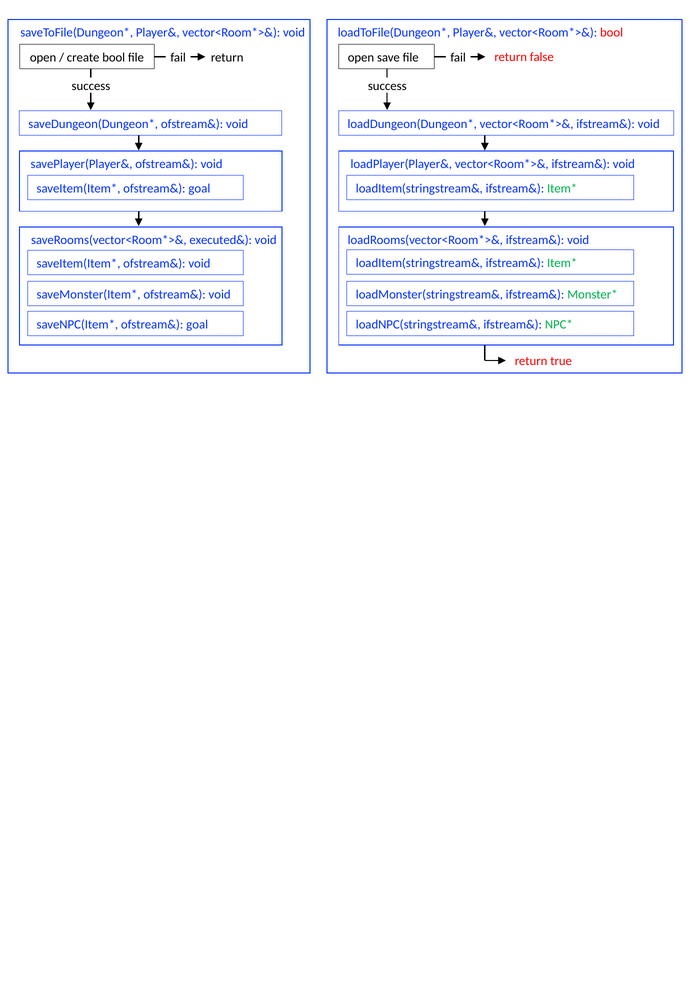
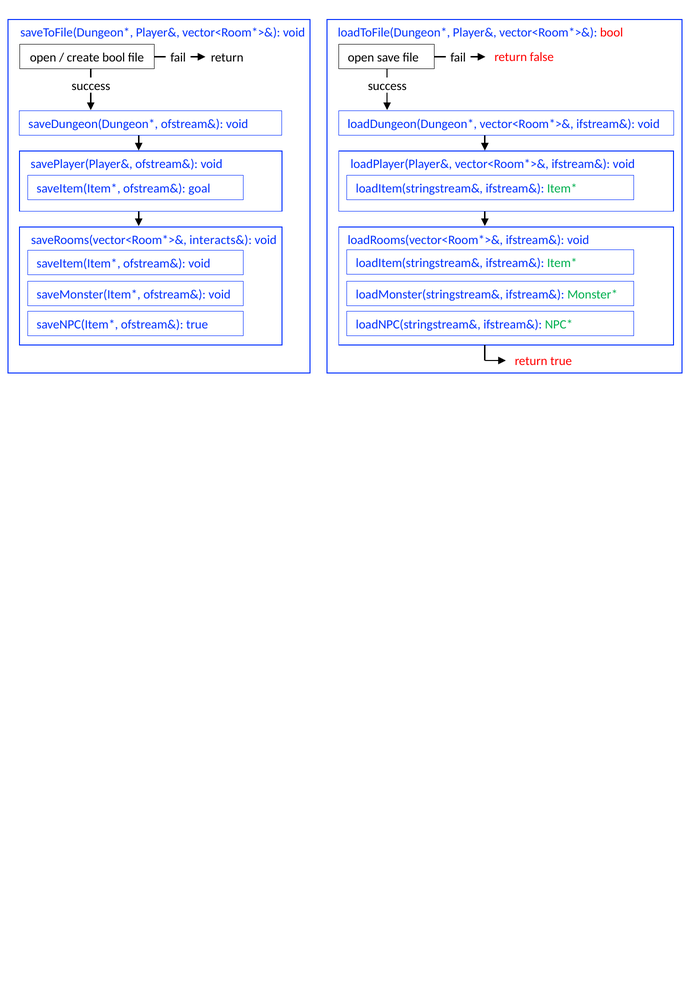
executed&: executed& -> interacts& (221, 240)
goal: goal -> true (197, 324)
